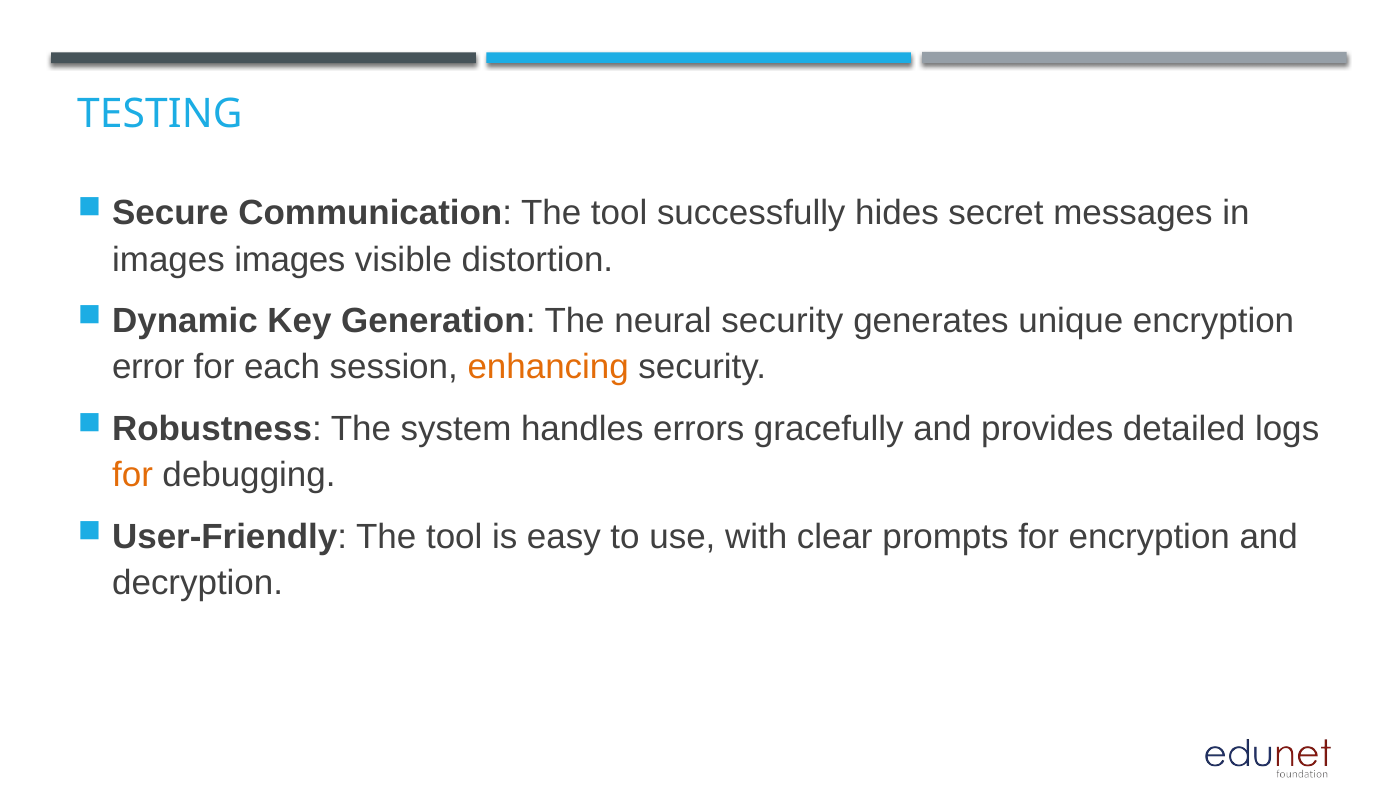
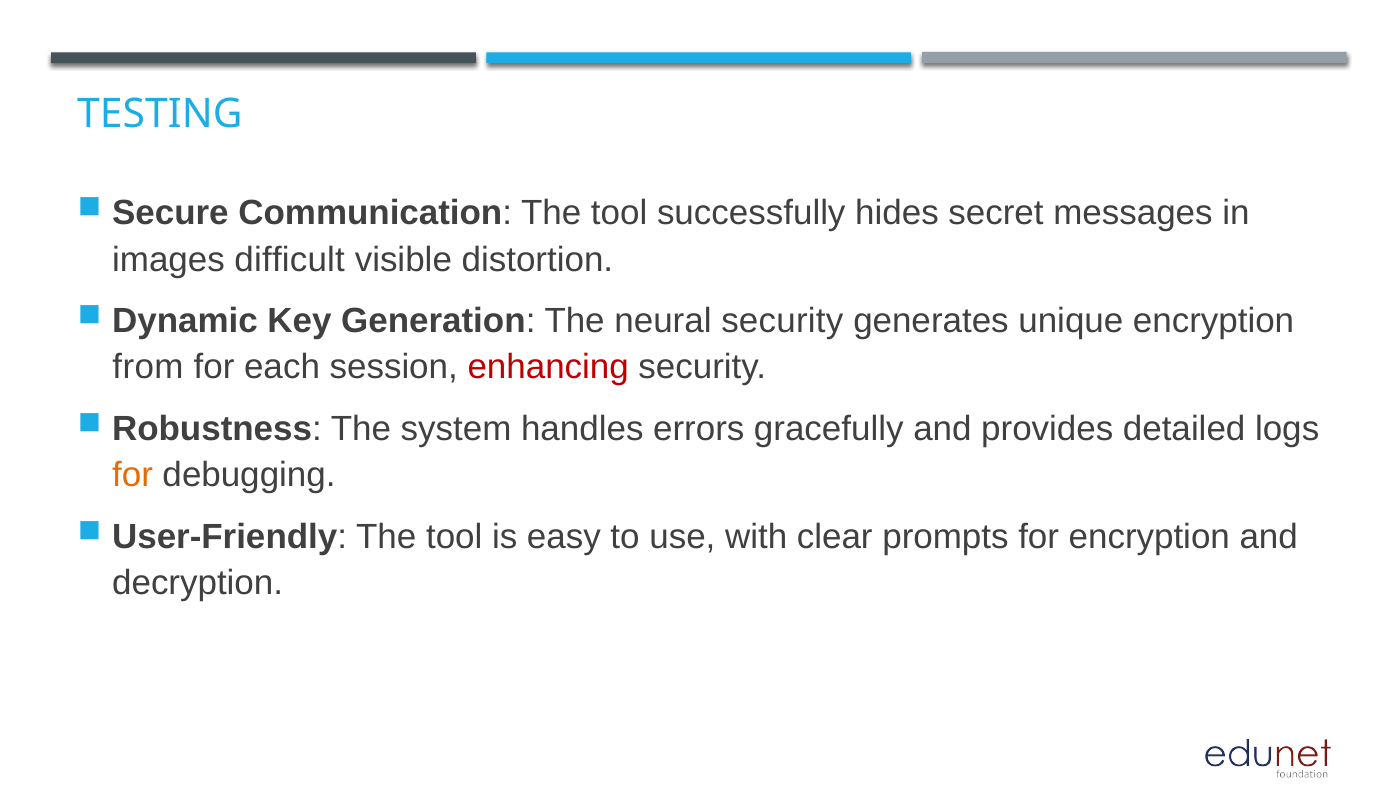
images images: images -> difficult (290, 260)
error: error -> from (148, 368)
enhancing colour: orange -> red (548, 368)
